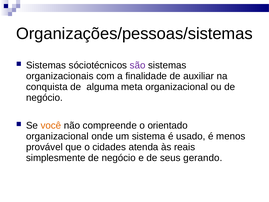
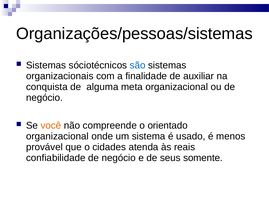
são colour: purple -> blue (138, 65)
simplesmente: simplesmente -> confiabilidade (56, 158)
gerando: gerando -> somente (203, 158)
